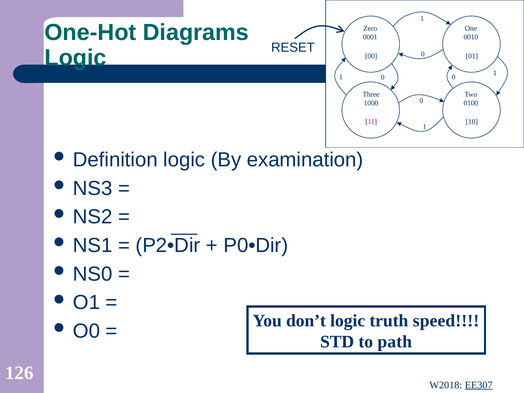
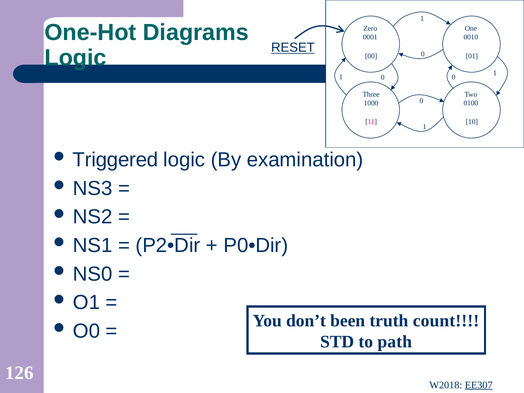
RESET underline: none -> present (293, 48)
Definition: Definition -> Triggered (115, 160)
don’t logic: logic -> been (348, 321)
speed: speed -> count (446, 321)
